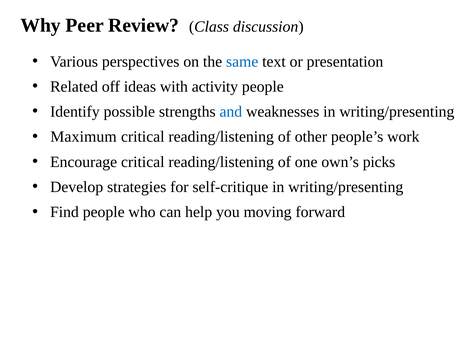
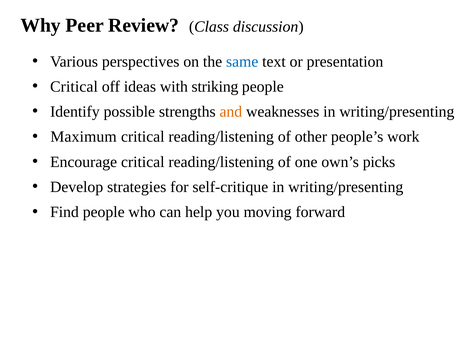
Related: Related -> Critical (74, 87)
activity: activity -> striking (215, 87)
and colour: blue -> orange (231, 112)
